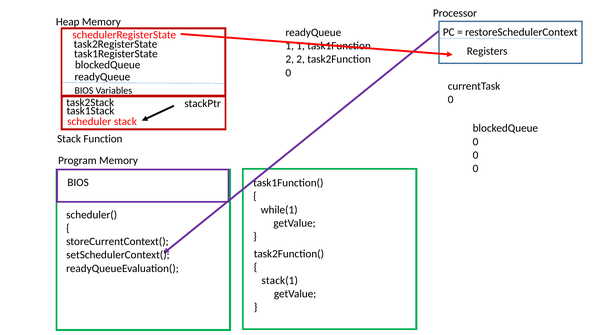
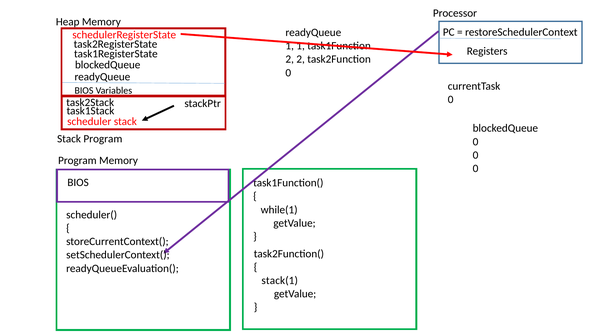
Stack Function: Function -> Program (103, 139)
